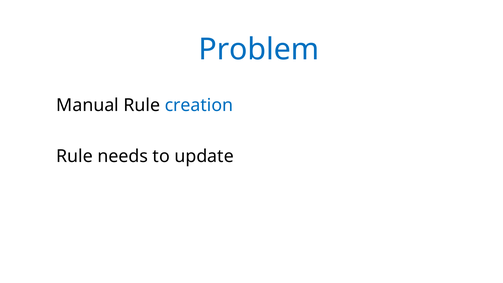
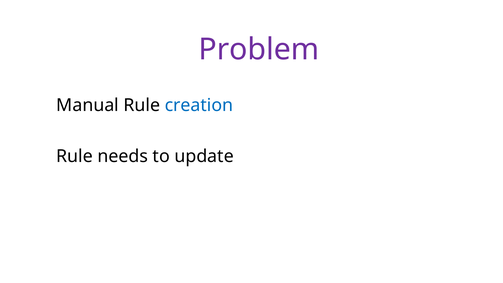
Problem colour: blue -> purple (259, 49)
